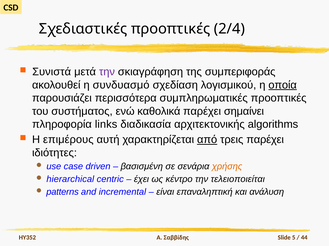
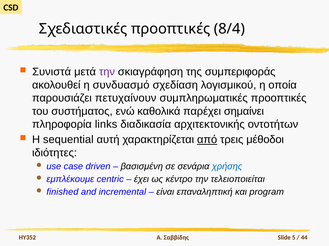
2/4: 2/4 -> 8/4 (229, 29)
οποία underline: present -> none (283, 85)
περισσότερα: περισσότερα -> πετυχαίνουν (126, 98)
algorithms: algorithms -> οντοτήτων (273, 125)
επιμέρους: επιμέρους -> sequential (68, 140)
τρεις παρέχει: παρέχει -> μέθοδοι (265, 140)
χρήσης colour: orange -> blue (227, 167)
hierarchical: hierarchical -> εμπλέκουμε (70, 180)
patterns: patterns -> finished (62, 193)
ανάλυση: ανάλυση -> program (267, 193)
